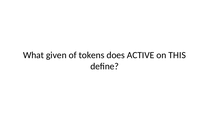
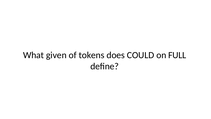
ACTIVE: ACTIVE -> COULD (141, 55)
THIS: THIS -> FULL (177, 55)
